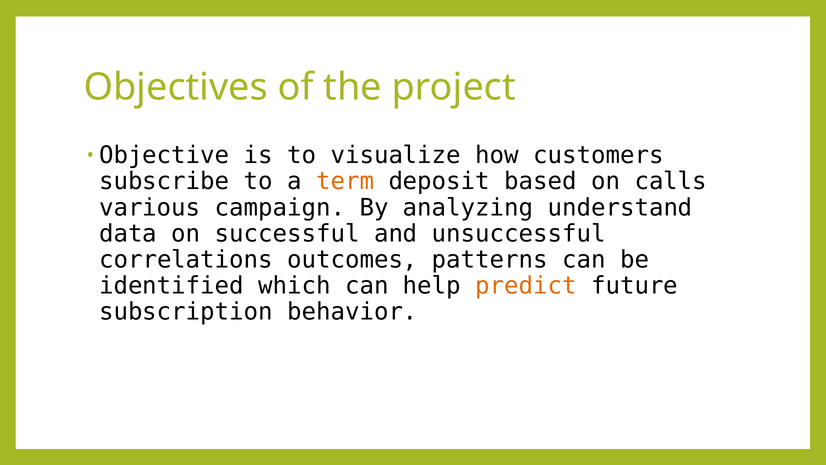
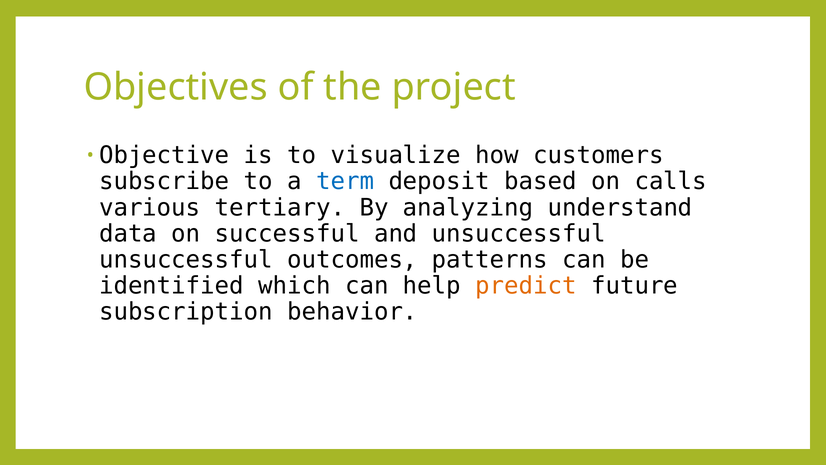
term colour: orange -> blue (345, 181)
campaign: campaign -> tertiary (280, 207)
correlations: correlations -> unsuccessful (186, 259)
